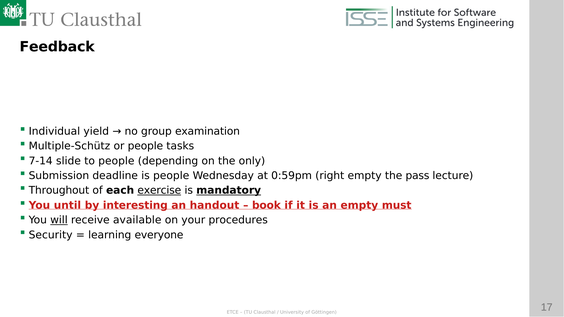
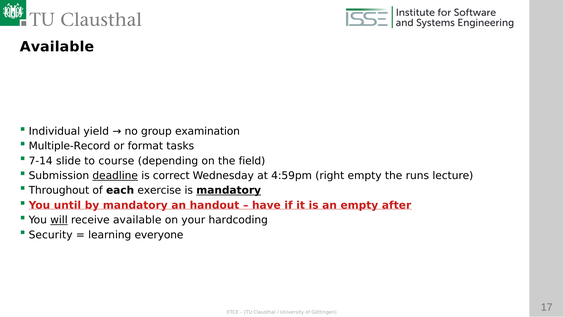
Feedback: Feedback -> Available (57, 47)
Multiple-Schütz: Multiple-Schütz -> Multiple-Record (70, 146)
or people: people -> format (145, 146)
to people: people -> course (116, 161)
only: only -> field (252, 161)
deadline underline: none -> present (115, 176)
is people: people -> correct (171, 176)
0:59pm: 0:59pm -> 4:59pm (292, 176)
pass: pass -> runs (417, 176)
exercise underline: present -> none (159, 191)
by interesting: interesting -> mandatory (135, 205)
book: book -> have (266, 205)
must: must -> after (397, 205)
procedures: procedures -> hardcoding (238, 220)
